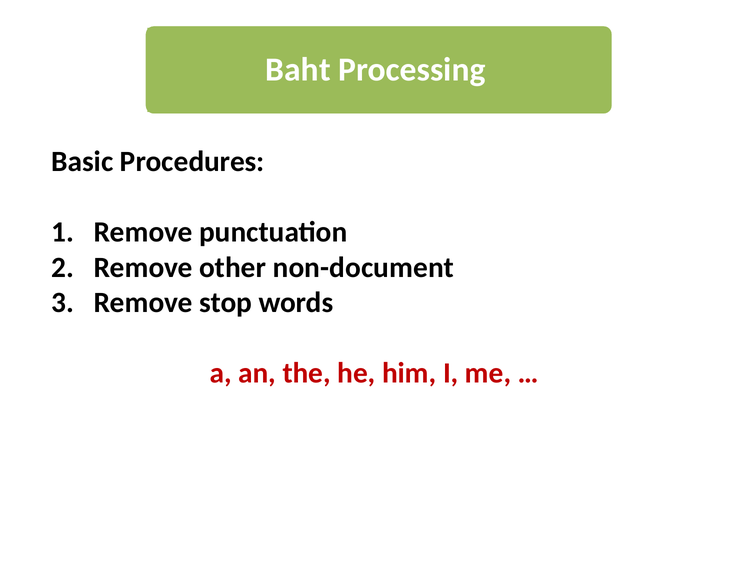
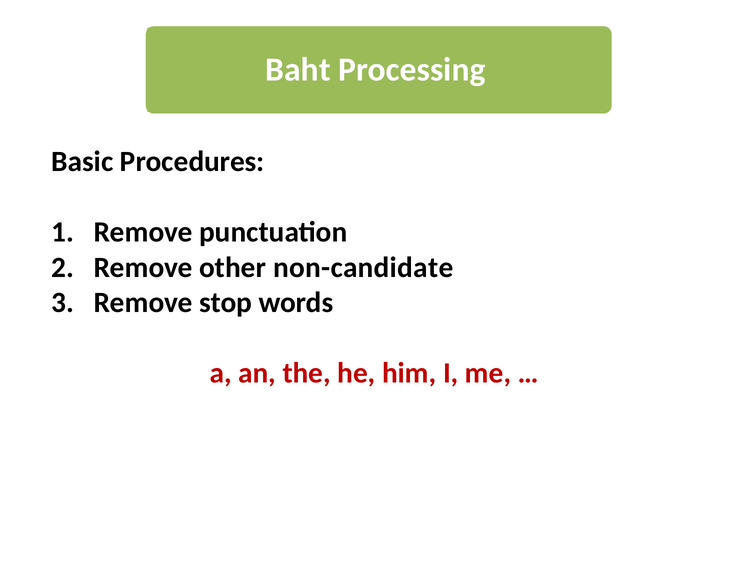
non-document: non-document -> non-candidate (363, 268)
